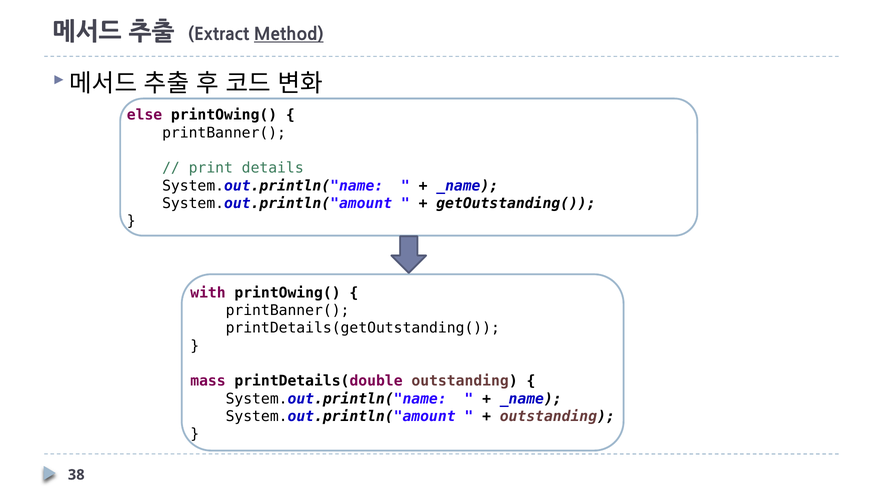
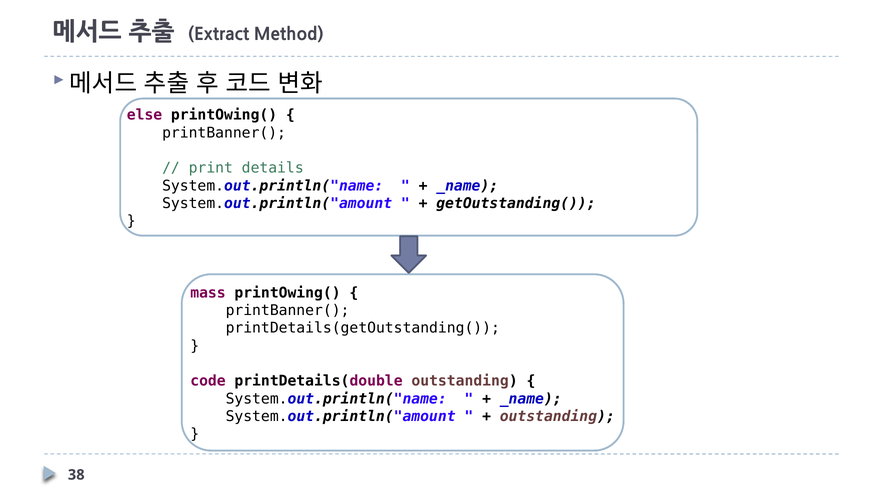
Method underline: present -> none (289, 35)
with: with -> mass (208, 293)
mass: mass -> code (208, 381)
